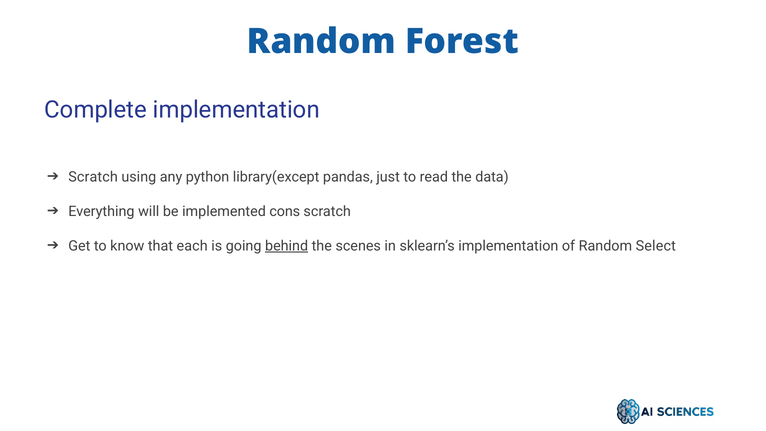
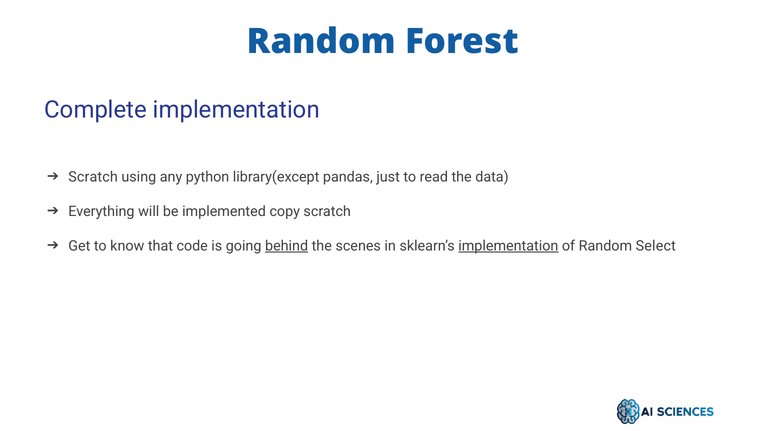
cons: cons -> copy (285, 211)
each: each -> code (192, 246)
implementation underline: none -> present (508, 246)
